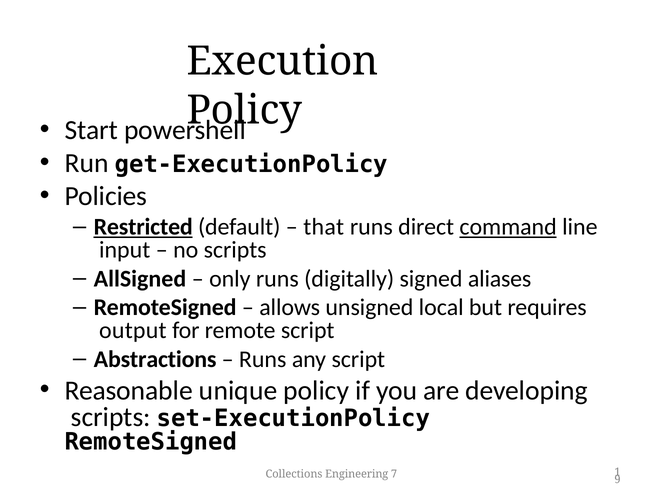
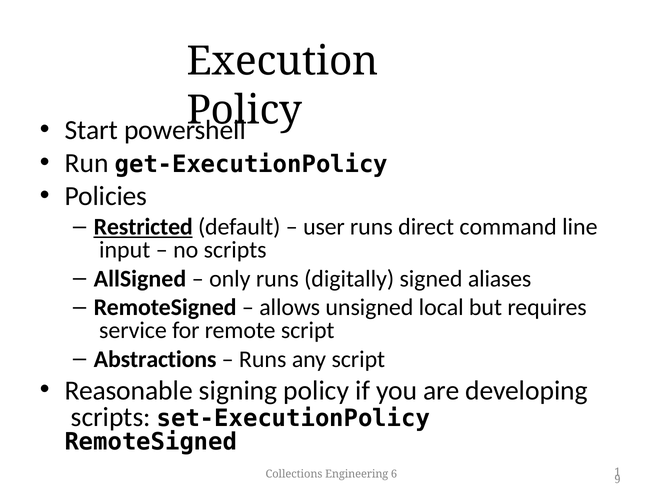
that: that -> user (324, 227)
command underline: present -> none (508, 227)
output: output -> service (133, 331)
unique: unique -> signing (238, 391)
7: 7 -> 6 (394, 474)
